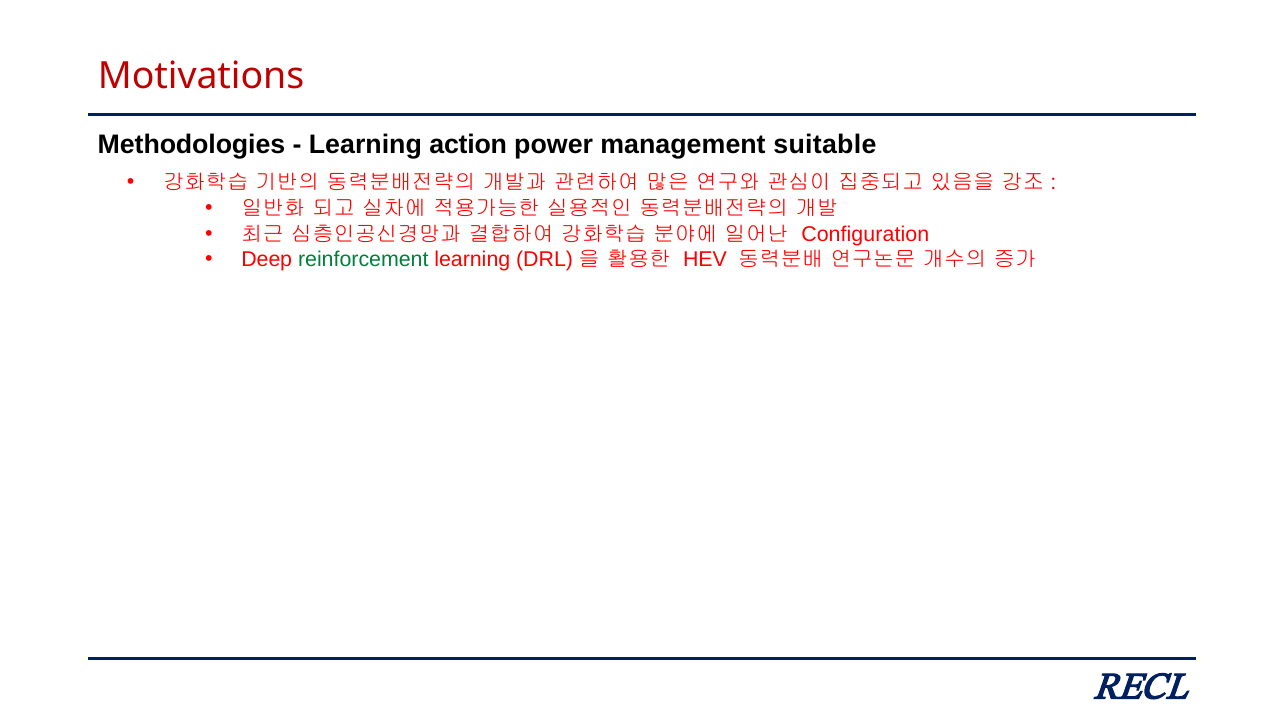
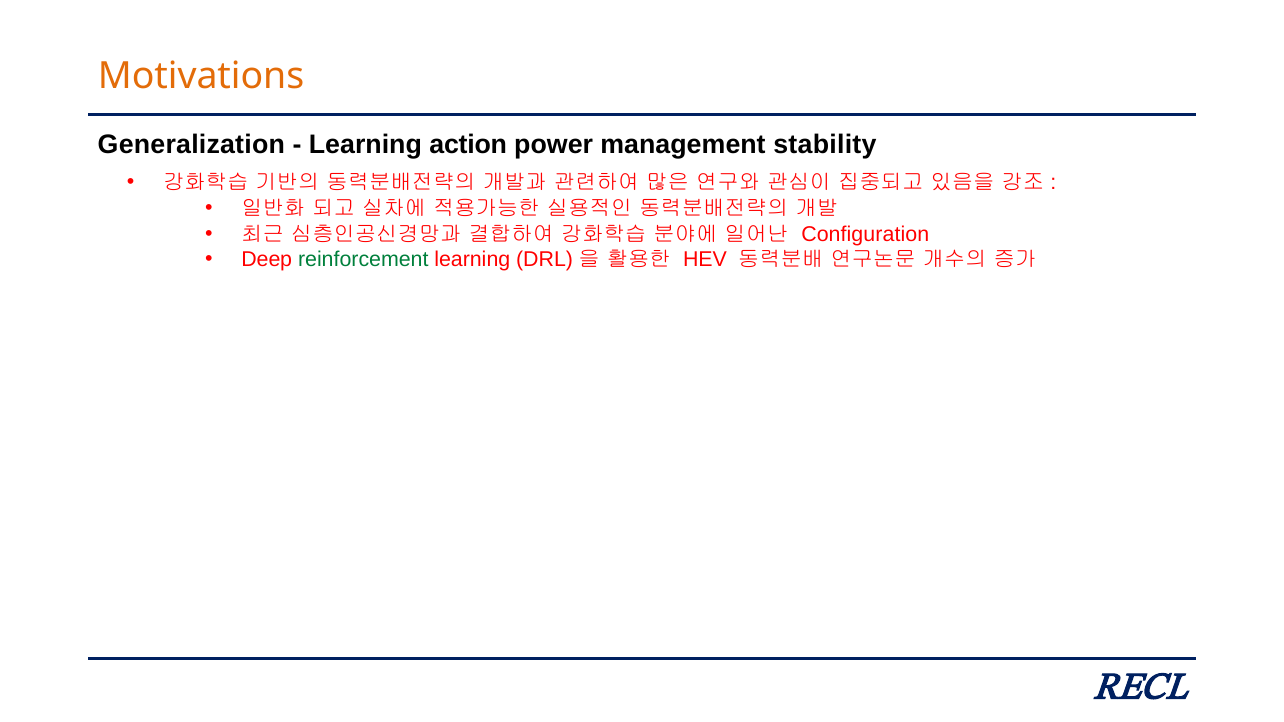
Motivations colour: red -> orange (201, 76)
Methodologies: Methodologies -> Generalization (191, 144)
suitable: suitable -> stability (825, 144)
